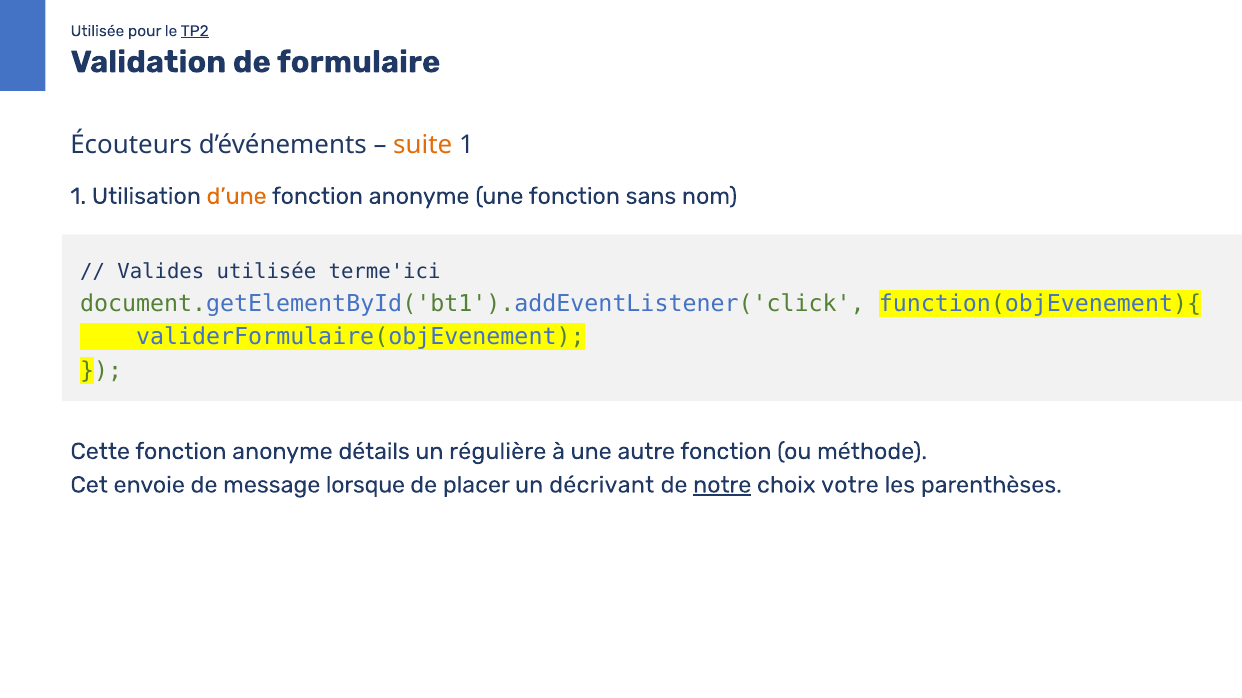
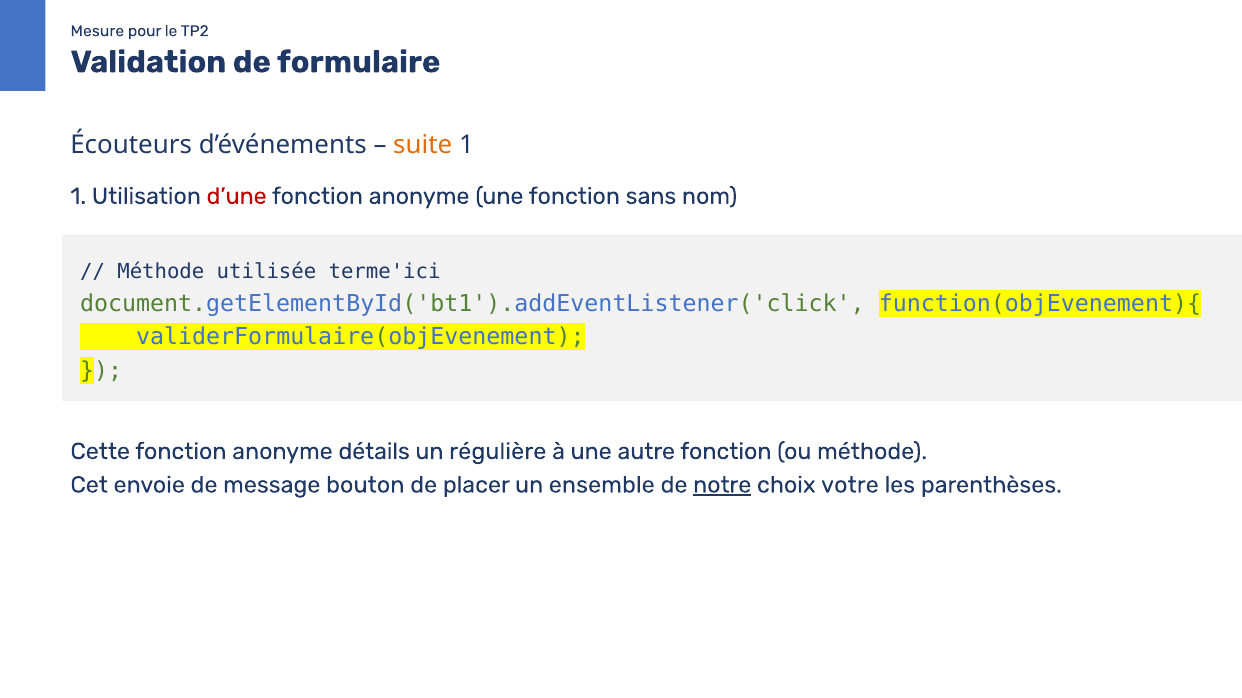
Utilisée: Utilisée -> Mesure (97, 31)
TP2 underline: present -> none (195, 31)
d’une colour: orange -> red (237, 196)
Valides: Valides -> Méthode (161, 272)
lorsque: lorsque -> bouton (365, 485)
décrivant: décrivant -> ensemble (602, 485)
